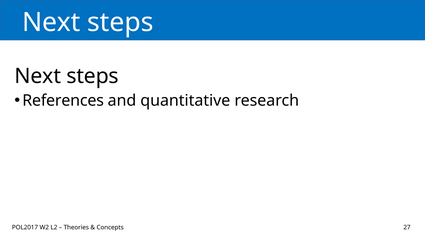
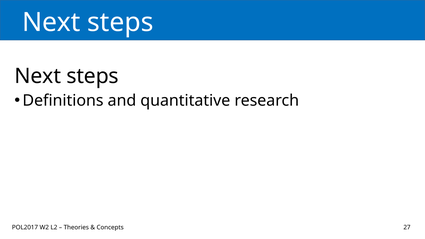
References: References -> Definitions (63, 101)
